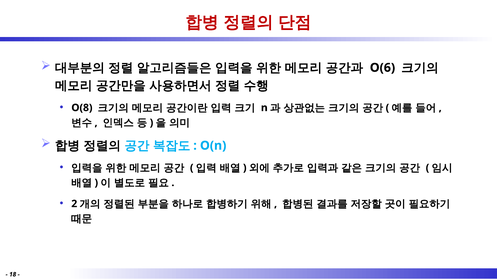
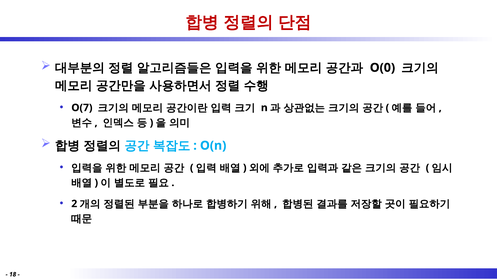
O(6: O(6 -> O(0 (382, 68)
O(8: O(8 -> O(7 (82, 108)
